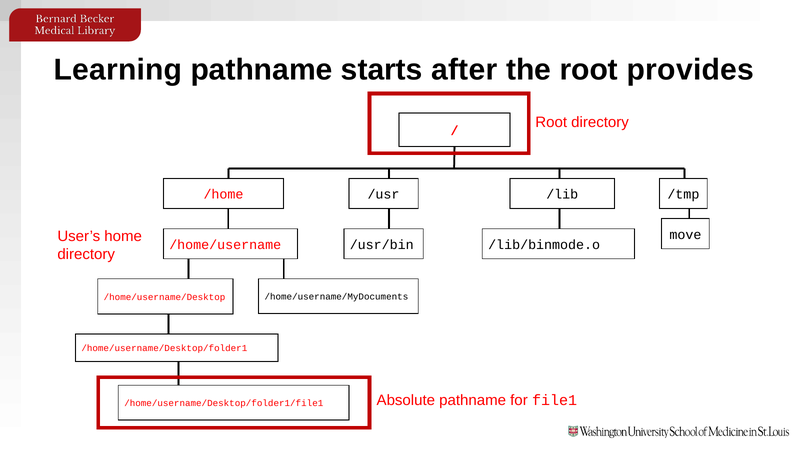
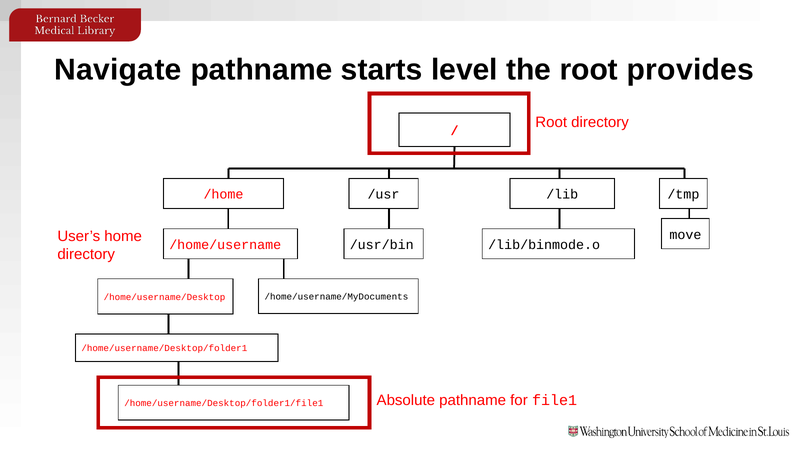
Learning: Learning -> Navigate (118, 70)
after: after -> level (464, 70)
